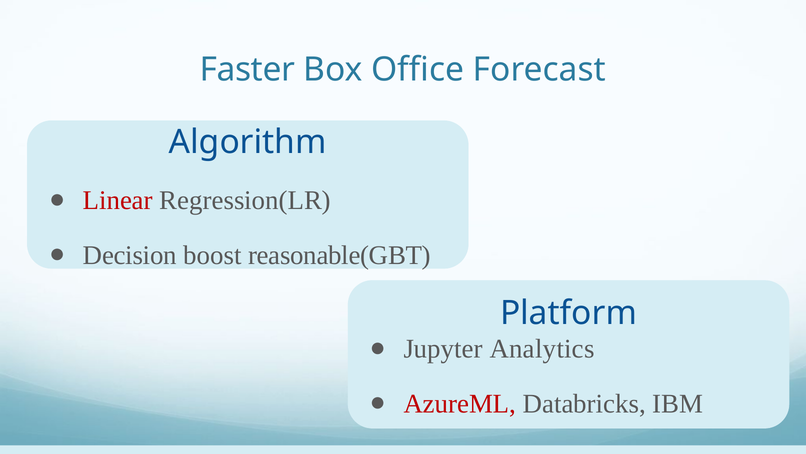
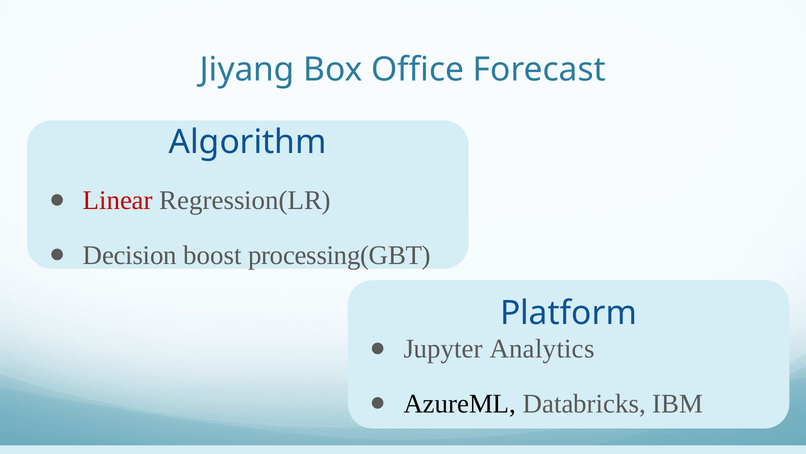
Faster: Faster -> Jiyang (247, 69)
reasonable(GBT: reasonable(GBT -> processing(GBT (339, 255)
AzureML colour: red -> black (460, 403)
